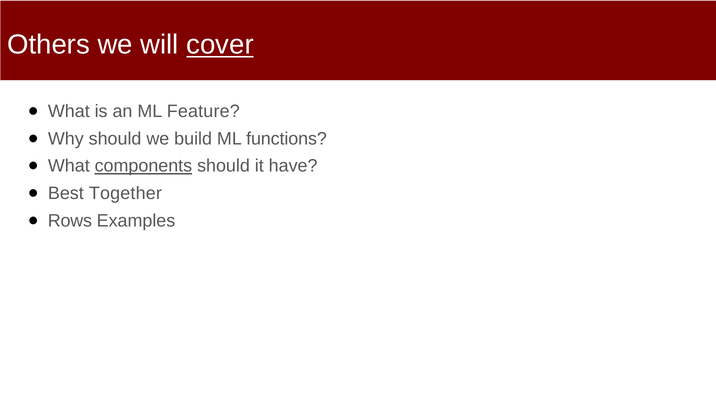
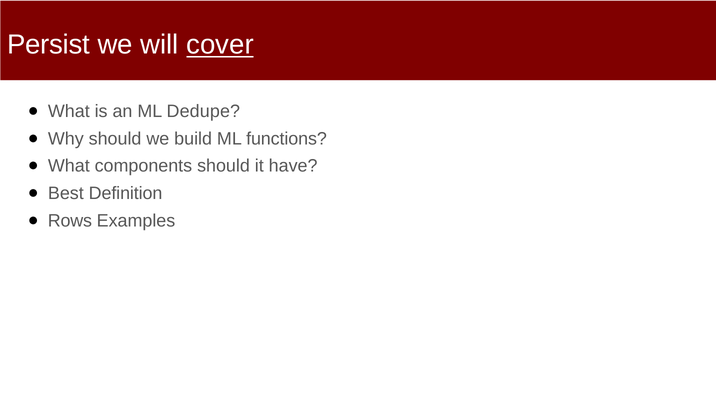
Others: Others -> Persist (49, 45)
Feature: Feature -> Dedupe (203, 111)
components underline: present -> none (143, 166)
Together: Together -> Definition (126, 193)
